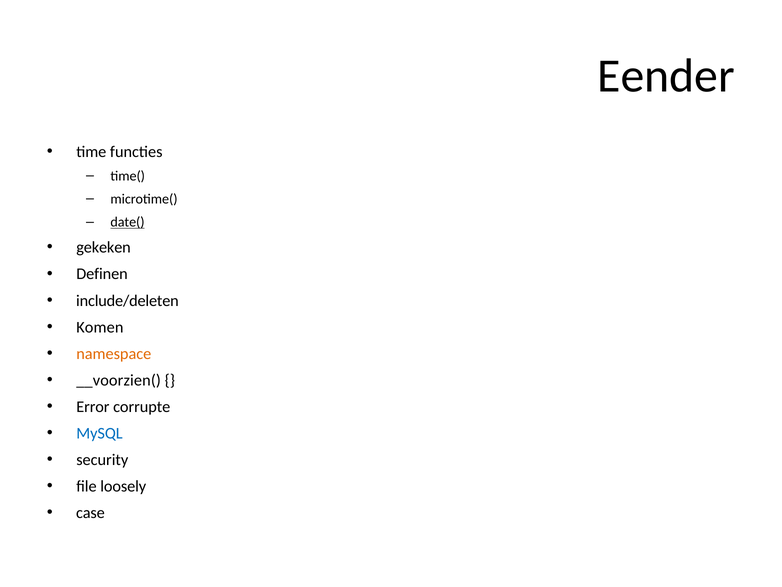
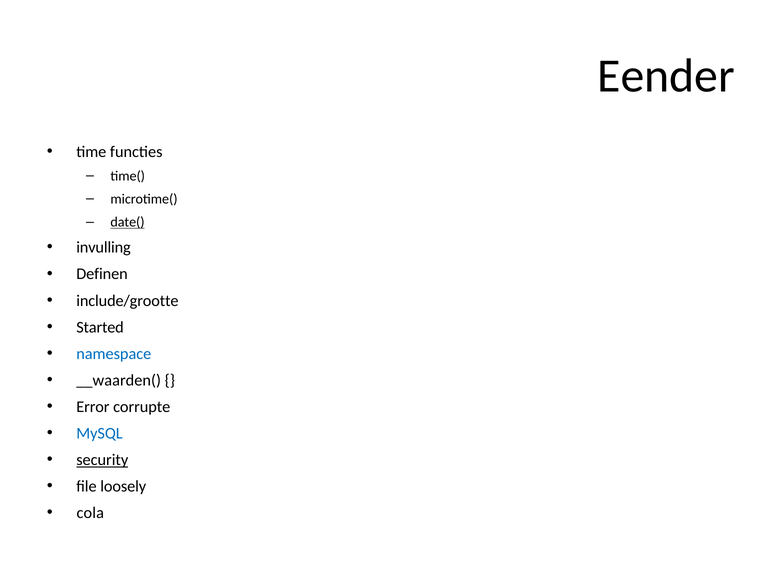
gekeken: gekeken -> invulling (104, 247)
include/deleten: include/deleten -> include/grootte (127, 300)
Komen: Komen -> Started (100, 327)
namespace colour: orange -> blue (114, 353)
__voorzien(: __voorzien( -> __waarden( (119, 380)
security underline: none -> present (102, 459)
case: case -> cola (90, 512)
